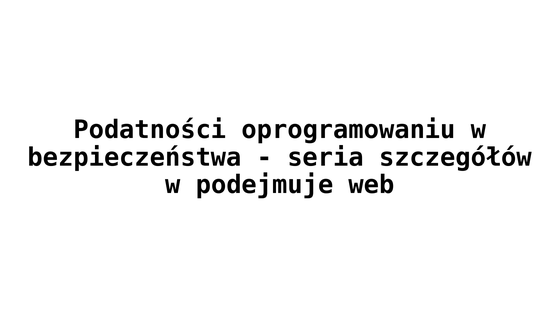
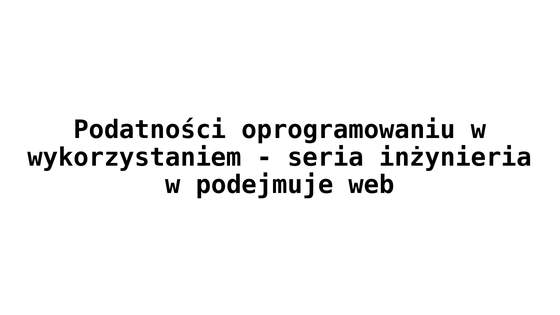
bezpieczeństwa: bezpieczeństwa -> wykorzystaniem (135, 157)
szczegółów: szczegółów -> inżynieria (455, 157)
